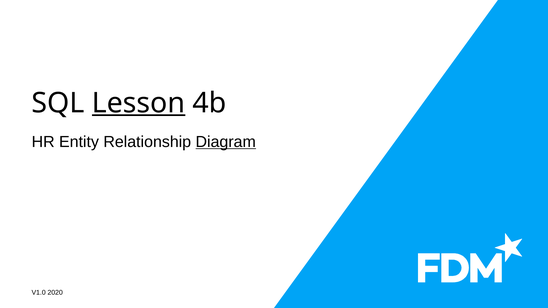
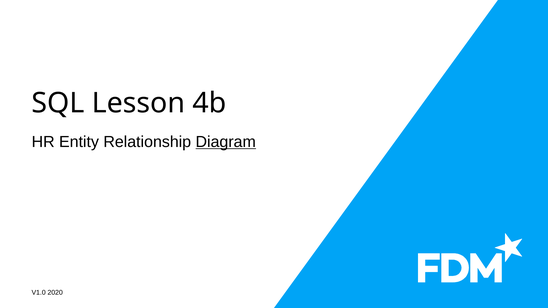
Lesson underline: present -> none (139, 103)
